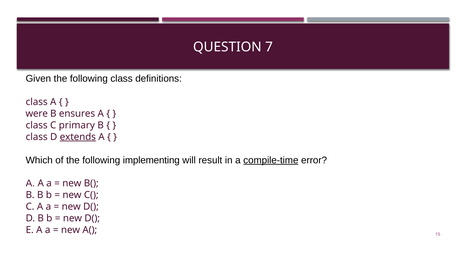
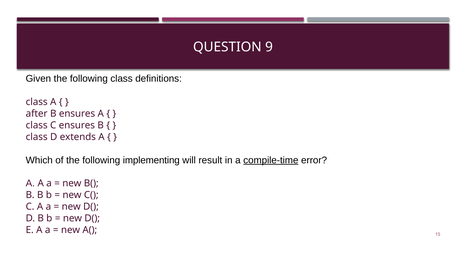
7: 7 -> 9 (269, 47)
were: were -> after (37, 114)
C primary: primary -> ensures (77, 125)
extends underline: present -> none (78, 137)
